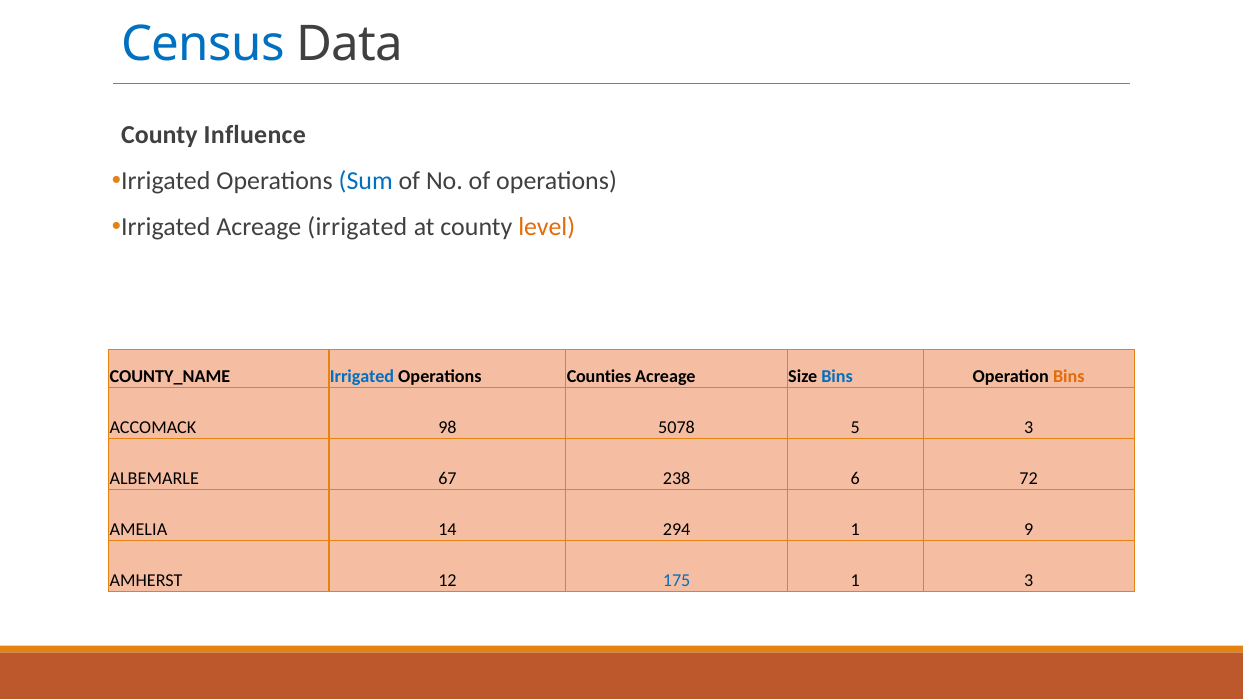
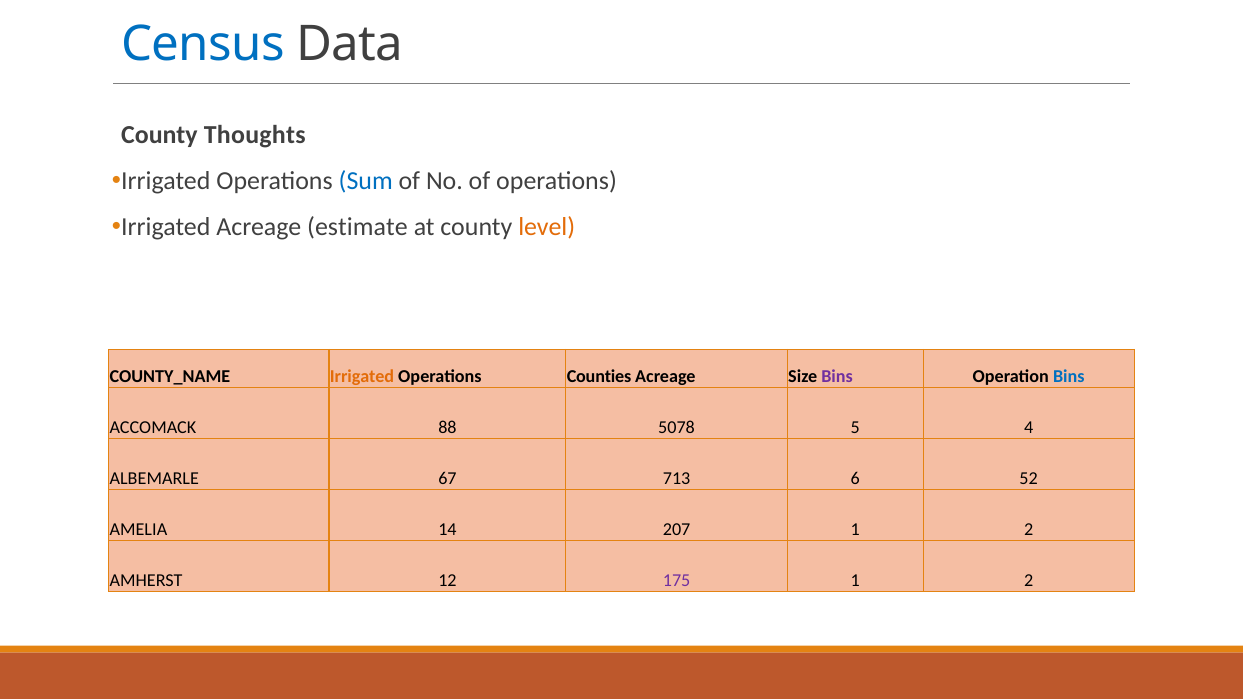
Influence: Influence -> Thoughts (255, 135)
Acreage irrigated: irrigated -> estimate (357, 227)
Irrigated colour: blue -> orange (362, 377)
Bins colour: blue -> purple (837, 377)
Bins colour: orange -> blue (1069, 377)
98: 98 -> 88 (447, 428)
5 3: 3 -> 4 (1029, 428)
238: 238 -> 713 (677, 479)
72: 72 -> 52 (1029, 479)
294: 294 -> 207 (677, 530)
9: 9 -> 2 (1029, 530)
175 colour: blue -> purple (677, 581)
3: 3 -> 2 (1029, 581)
